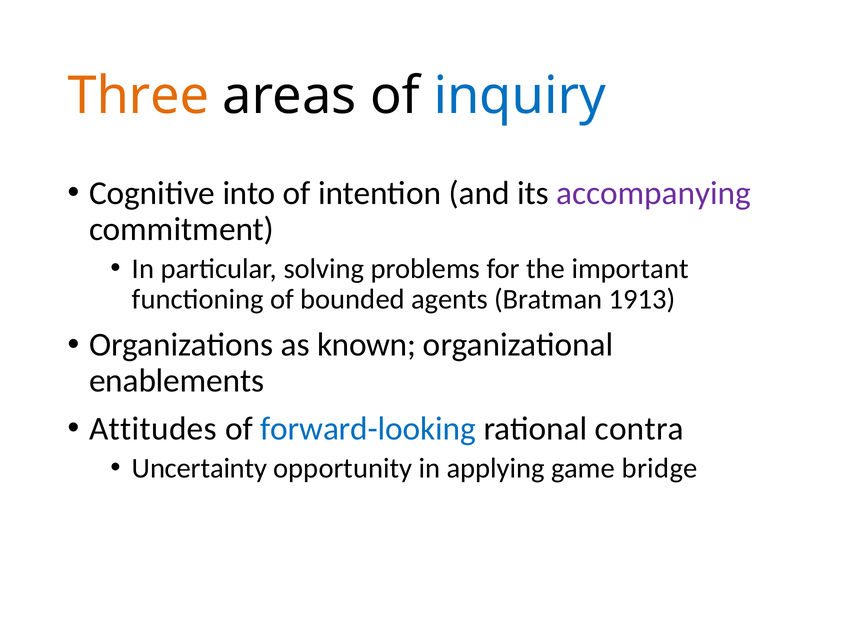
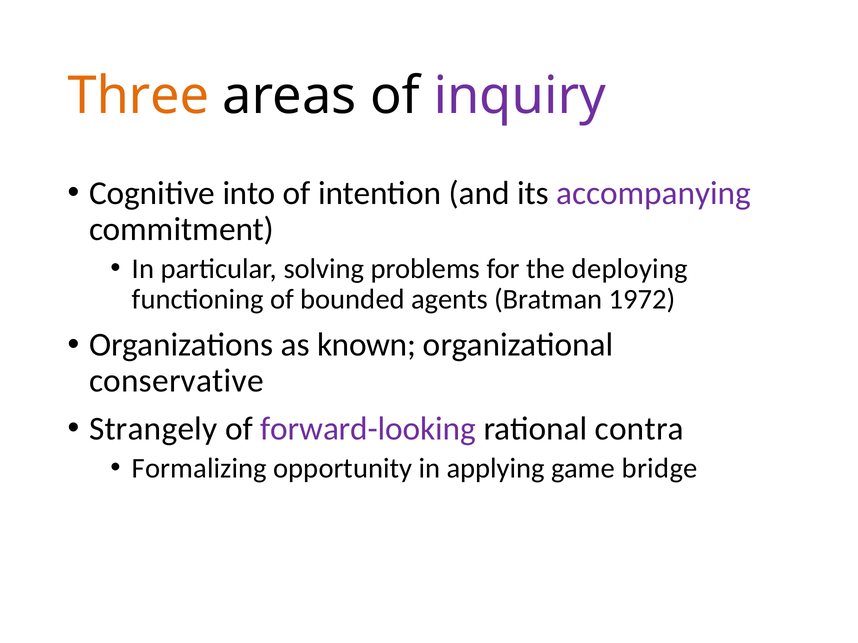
inquiry colour: blue -> purple (520, 96)
important: important -> deploying (630, 269)
1913: 1913 -> 1972 (642, 300)
enablements: enablements -> conservative (176, 381)
Attitudes: Attitudes -> Strangely (153, 429)
forward-looking colour: blue -> purple (368, 429)
Uncertainty: Uncertainty -> Formalizing (199, 469)
